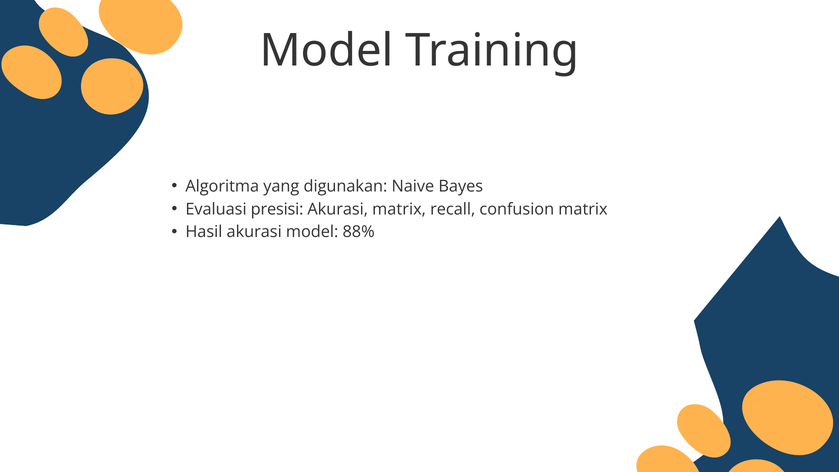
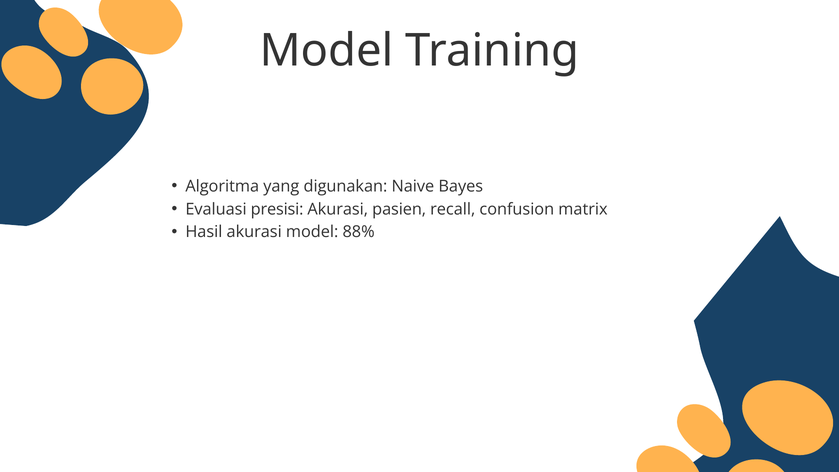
Akurasi matrix: matrix -> pasien (399, 209)
